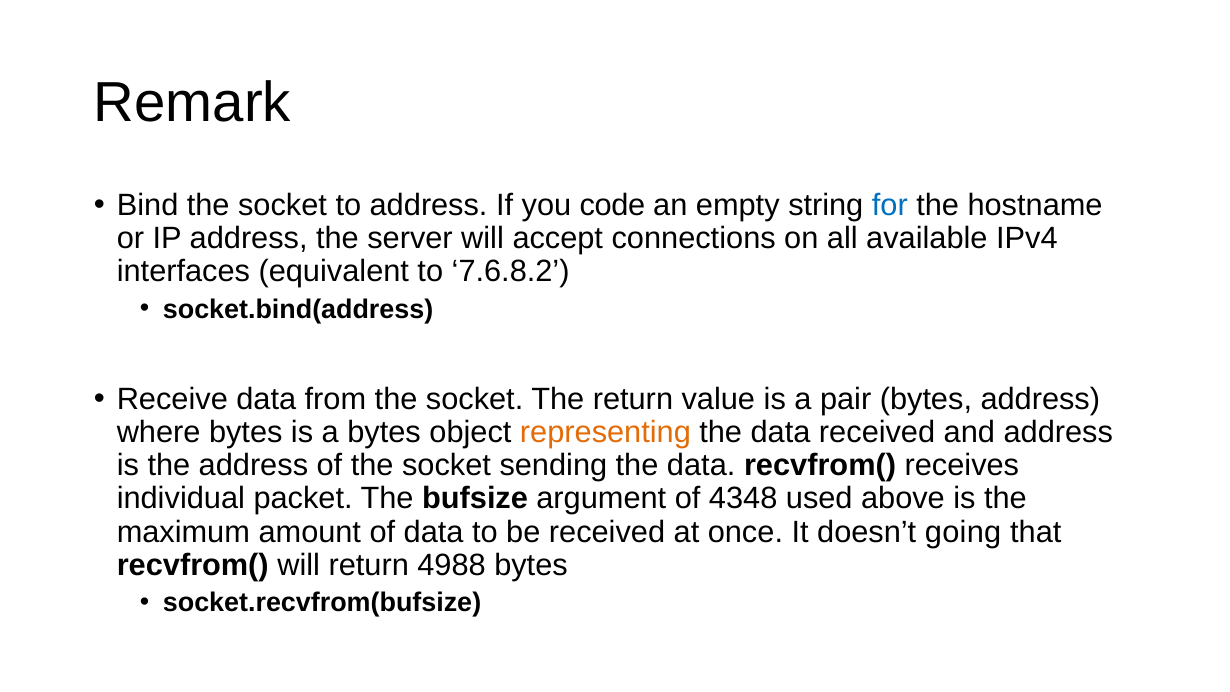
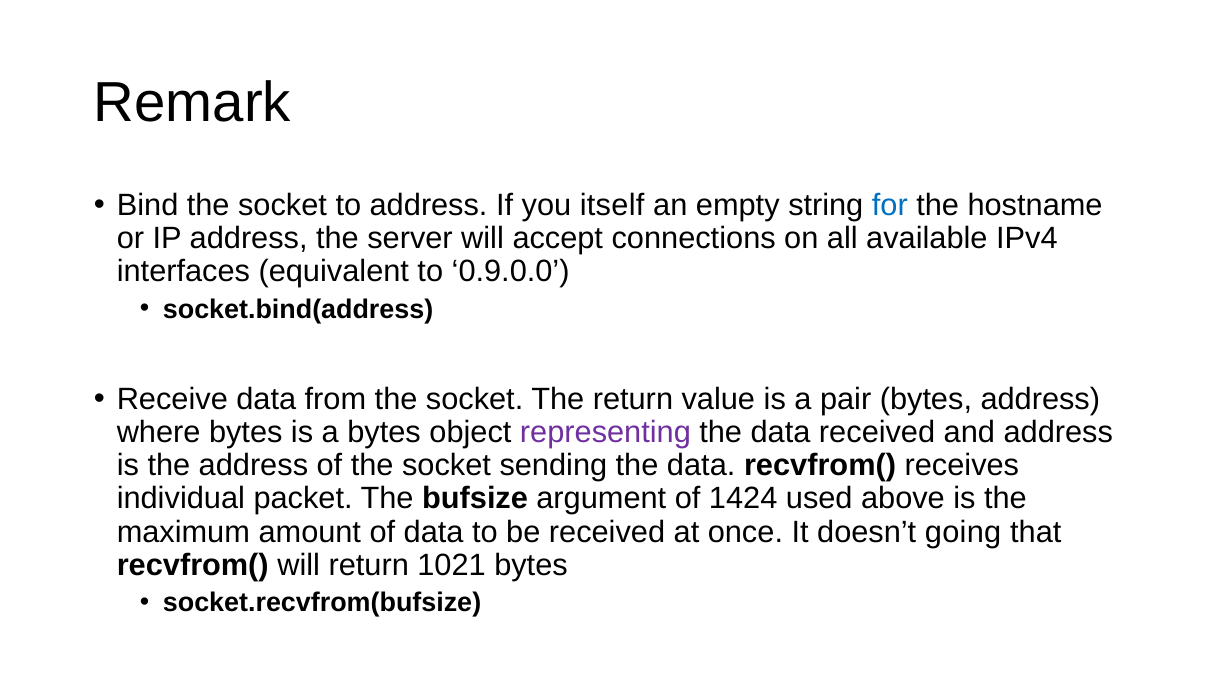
code: code -> itself (612, 205)
7.6.8.2: 7.6.8.2 -> 0.9.0.0 (511, 272)
representing colour: orange -> purple (605, 432)
4348: 4348 -> 1424 (743, 499)
4988: 4988 -> 1021 (452, 565)
